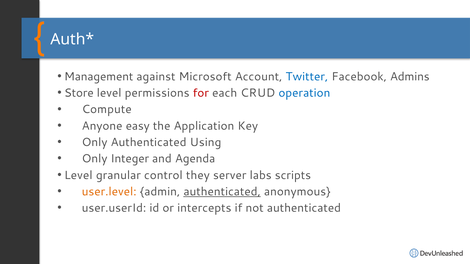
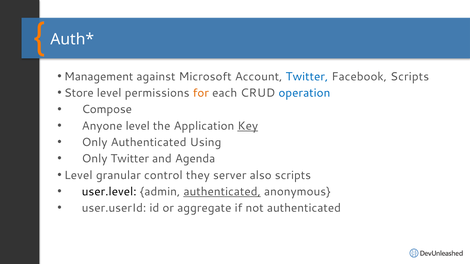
Facebook Admins: Admins -> Scripts (410, 77)
for colour: red -> orange (201, 93)
Compute: Compute -> Compose (107, 110)
Anyone easy: easy -> level (138, 126)
Key underline: none -> present (248, 126)
Only Integer: Integer -> Twitter (130, 159)
labs: labs -> also (261, 175)
user.level colour: orange -> black (109, 192)
intercepts: intercepts -> aggregate (204, 208)
